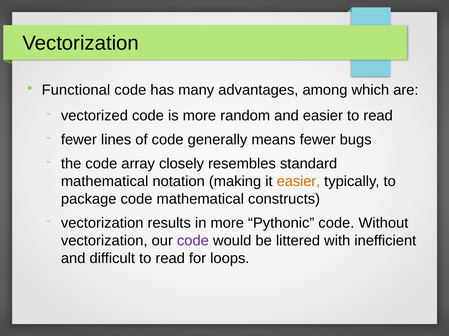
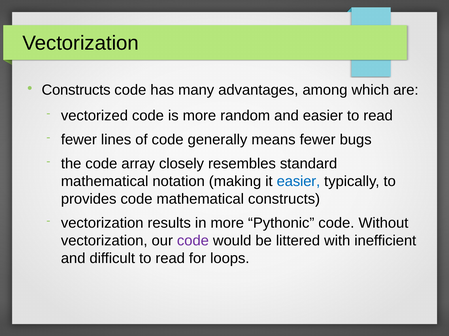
Functional: Functional -> Constructs (76, 90)
easier colour: orange -> blue (298, 182)
package: package -> provides (89, 199)
